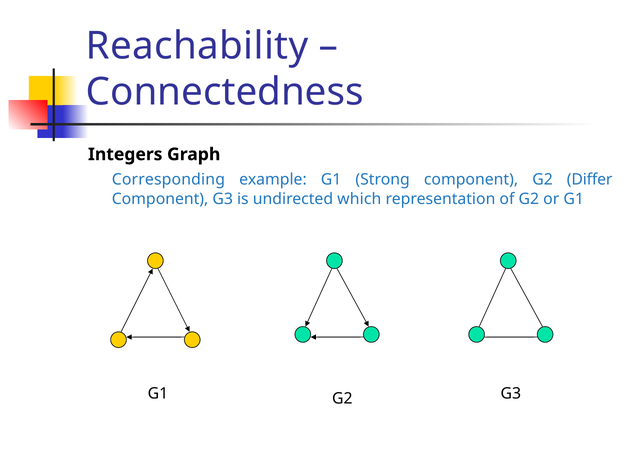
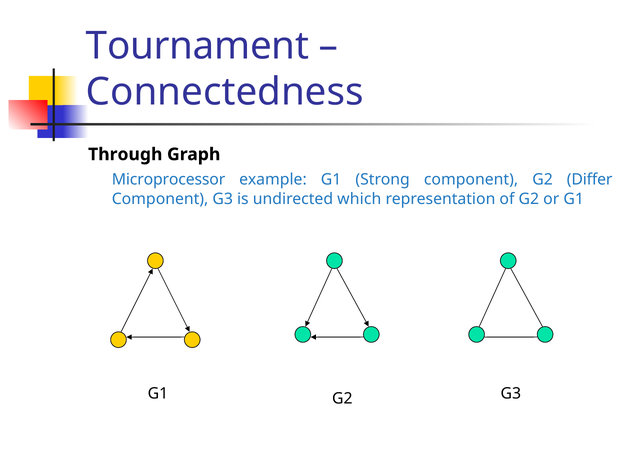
Reachability: Reachability -> Tournament (197, 46)
Integers: Integers -> Through (125, 154)
Corresponding: Corresponding -> Microprocessor (169, 180)
